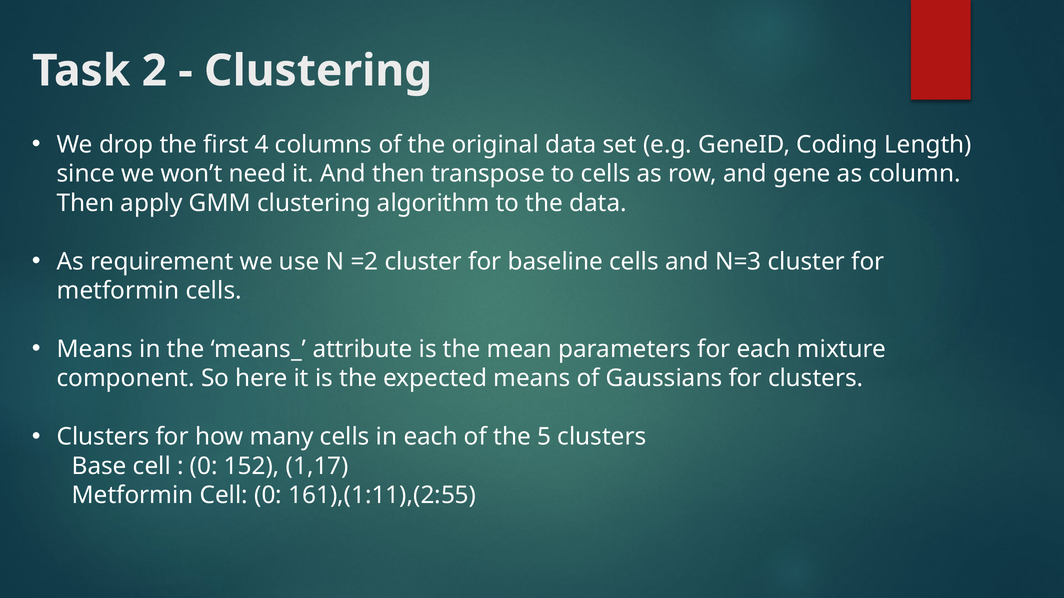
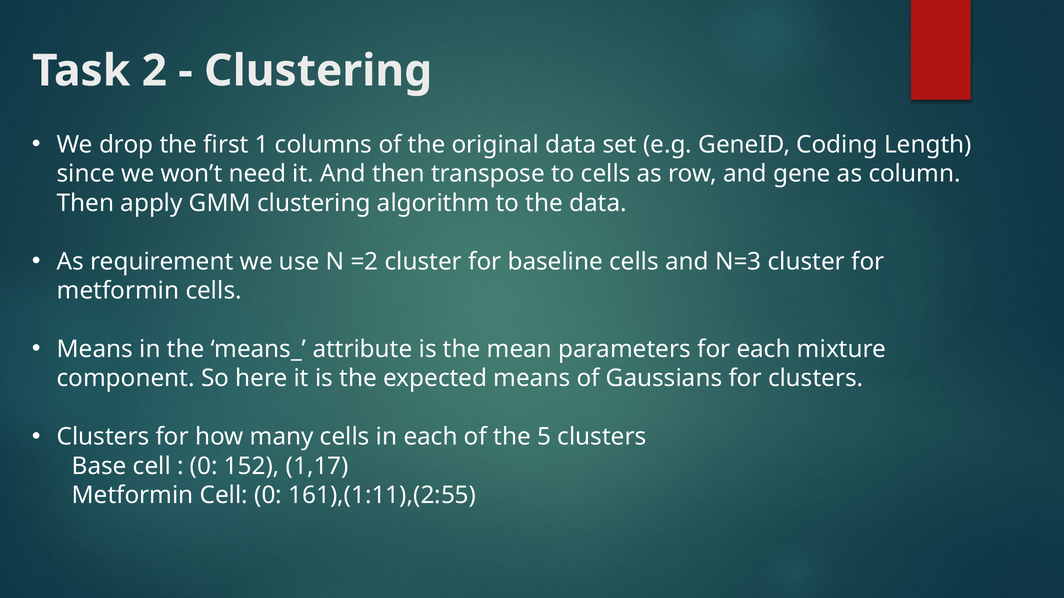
4: 4 -> 1 (262, 145)
